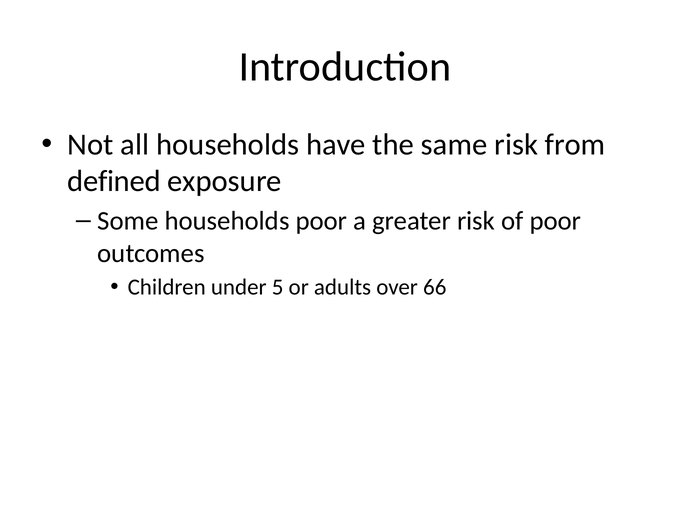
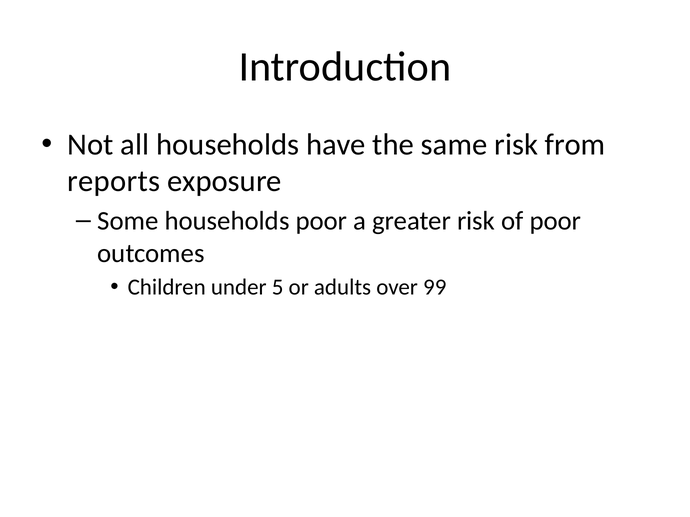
defined: defined -> reports (114, 182)
66: 66 -> 99 (435, 288)
